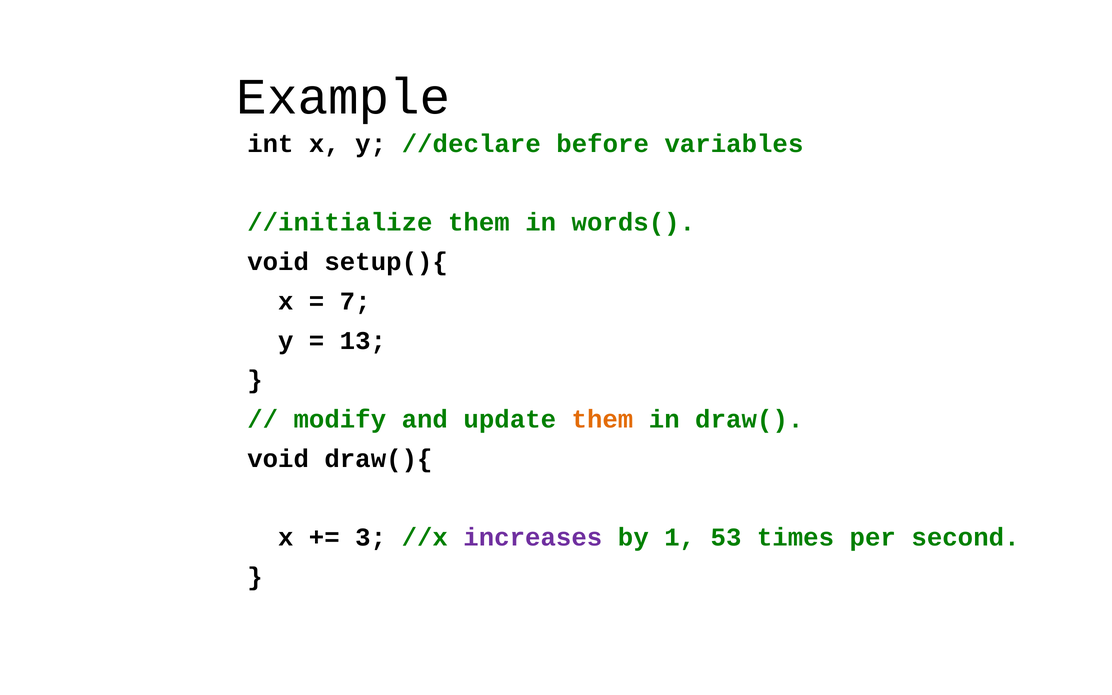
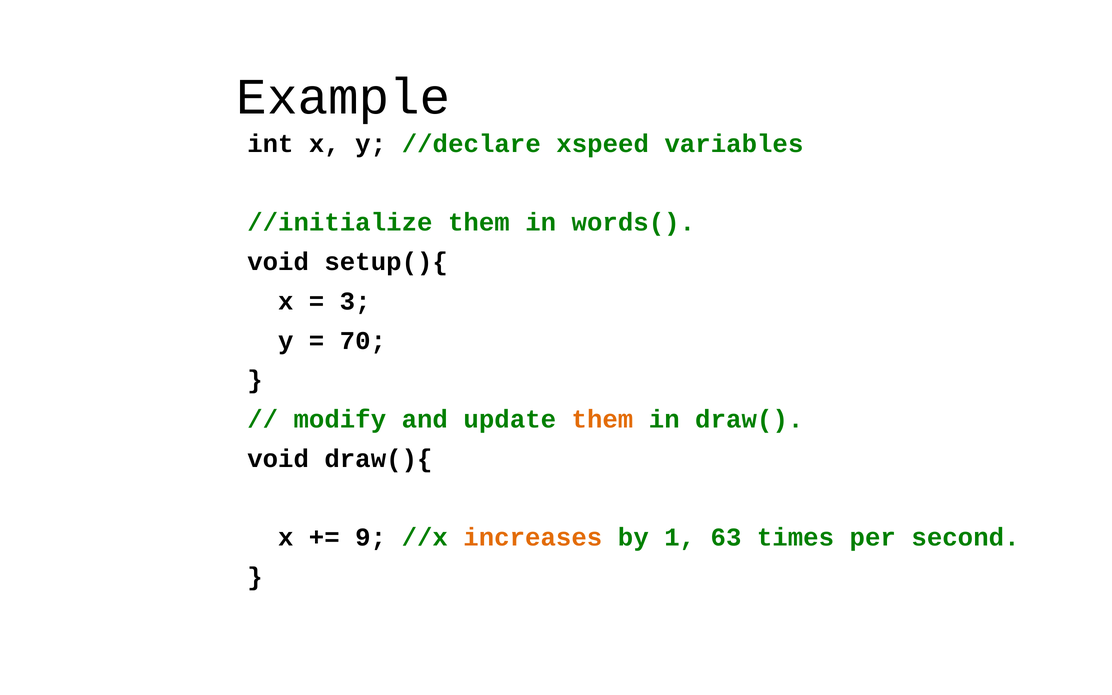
before: before -> xspeed (603, 144)
7: 7 -> 3 (355, 301)
13: 13 -> 70 (363, 341)
3: 3 -> 9 (371, 537)
increases colour: purple -> orange (533, 537)
53: 53 -> 63 (726, 537)
